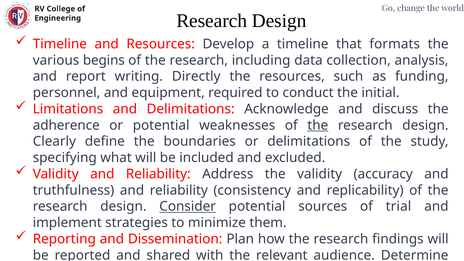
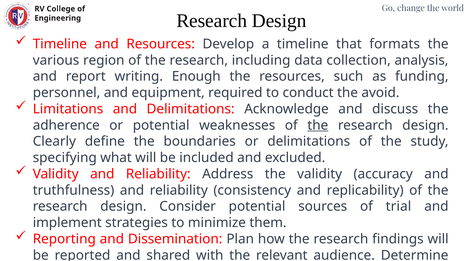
begins: begins -> region (104, 60)
Directly: Directly -> Enough (196, 76)
initial: initial -> avoid (380, 93)
Consider underline: present -> none (188, 206)
